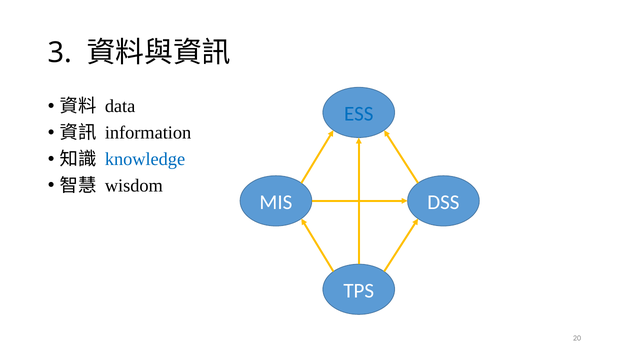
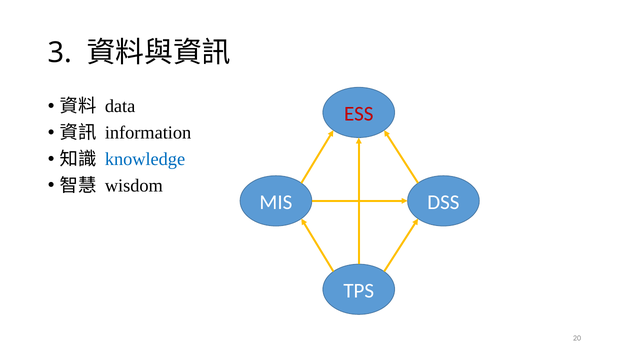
ESS colour: blue -> red (359, 114)
